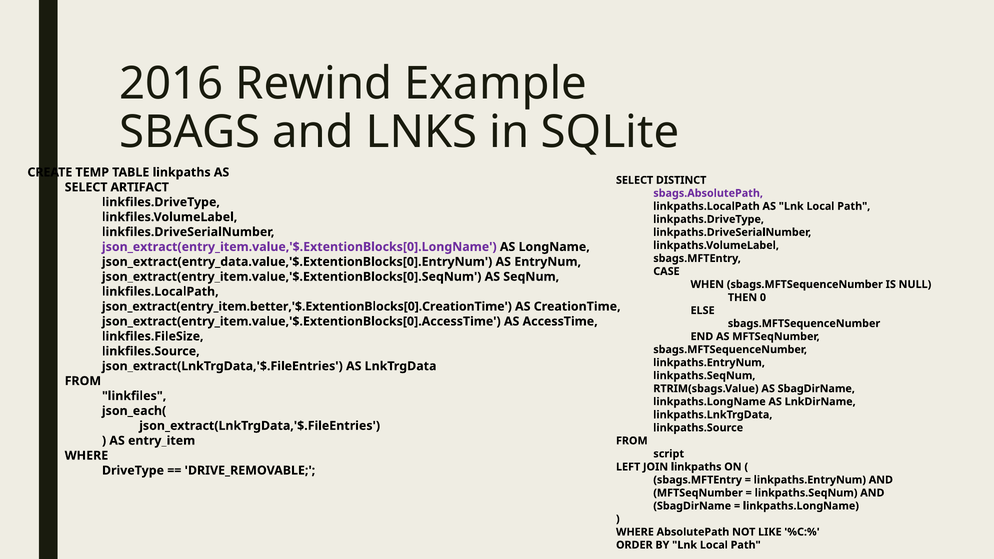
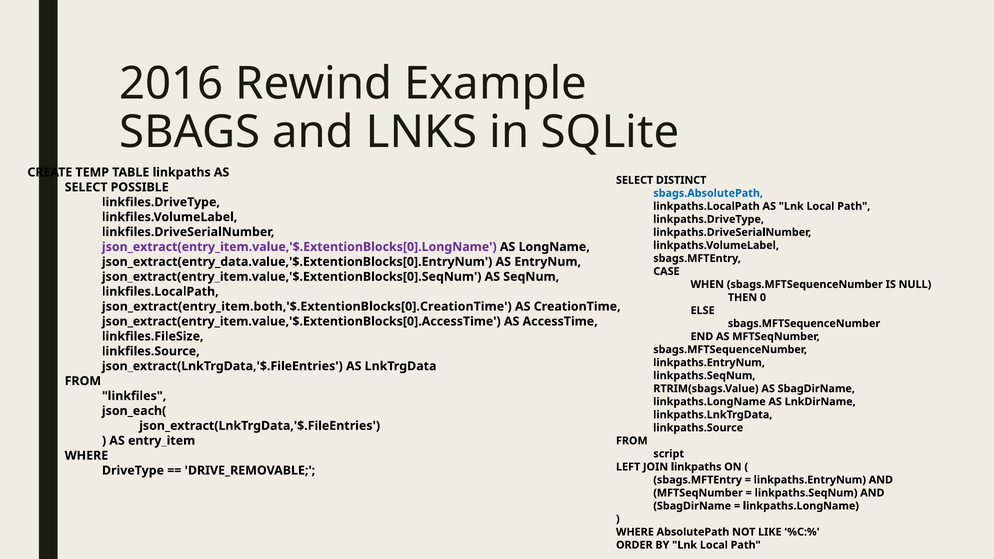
ARTIFACT: ARTIFACT -> POSSIBLE (140, 187)
sbags.AbsolutePath colour: purple -> blue (708, 193)
json_extract(entry_item.better,'$.ExtentionBlocks[0].CreationTime: json_extract(entry_item.better,'$.ExtentionBlocks[0].CreationTime -> json_extract(entry_item.both,'$.ExtentionBlocks[0].CreationTime (307, 307)
